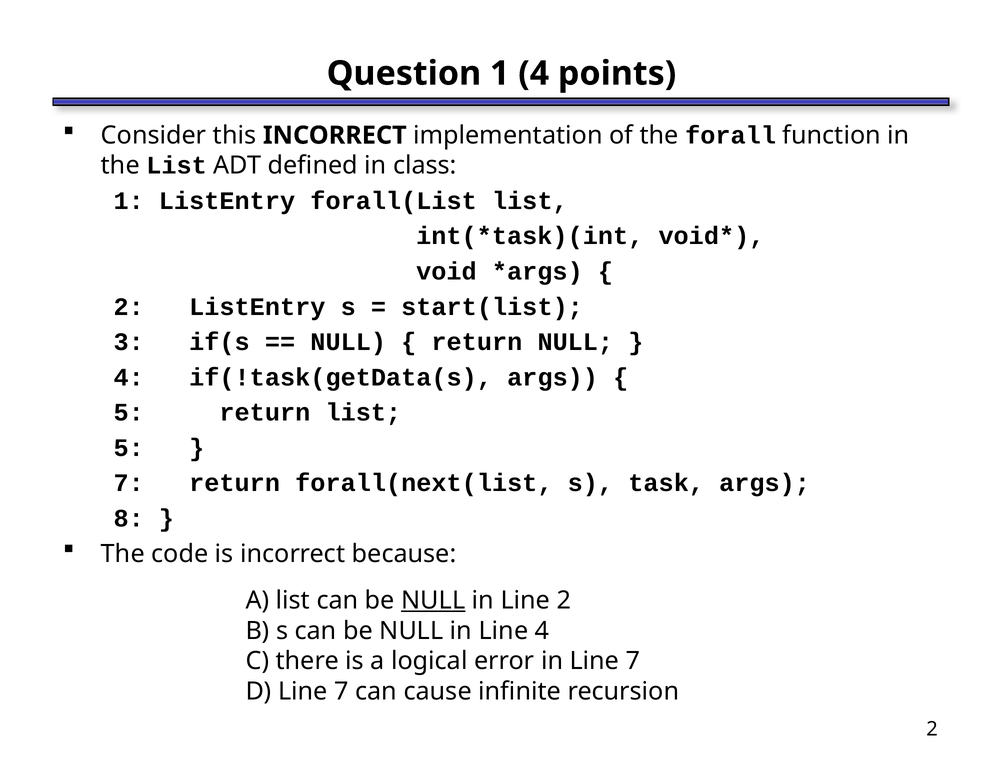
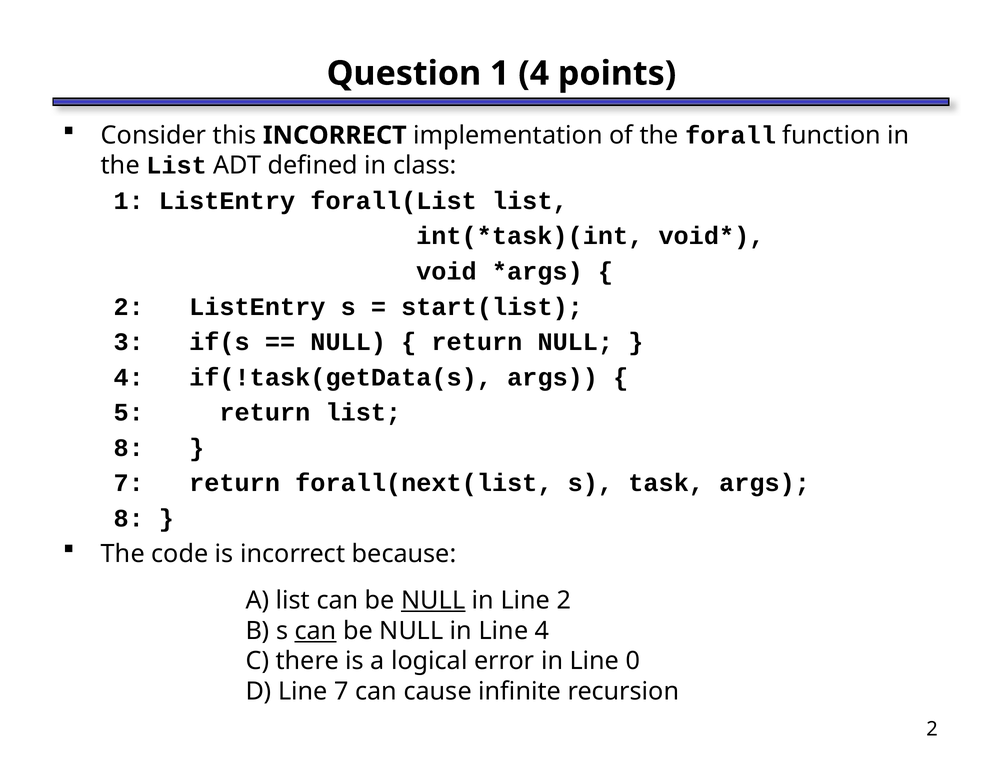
5: 5 -> 8 (129, 448)
can underline: none -> present (316, 630)
in Line 7: 7 -> 0 (633, 661)
